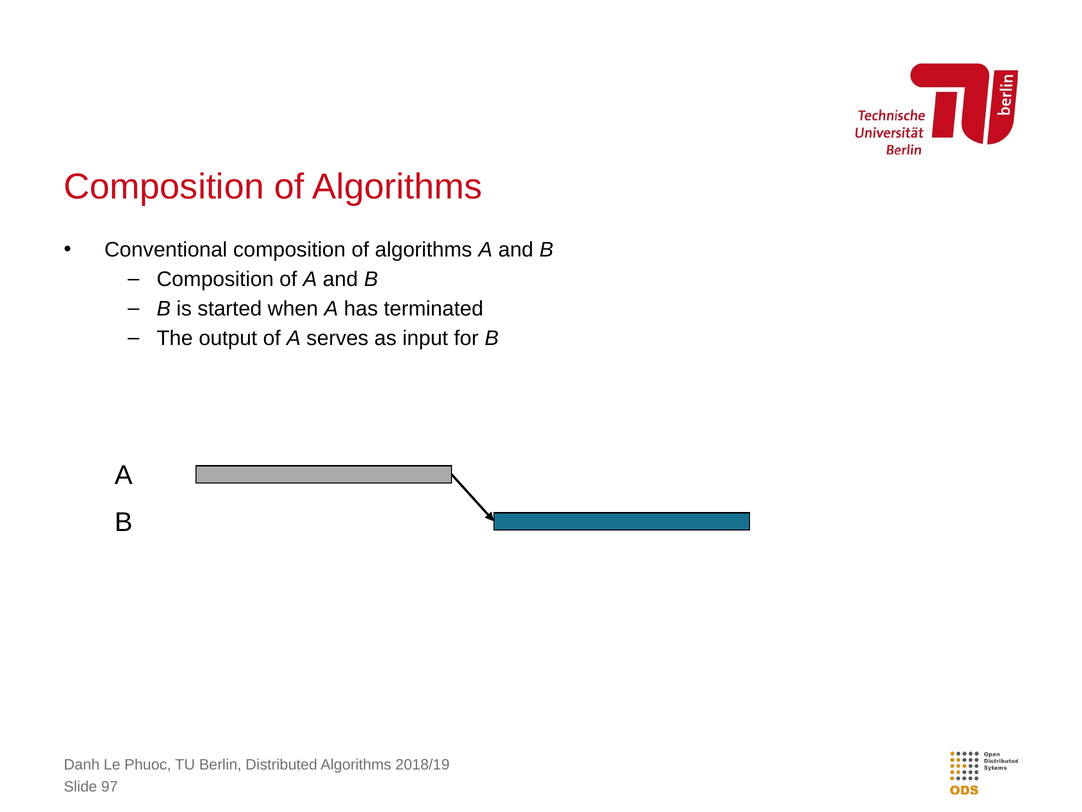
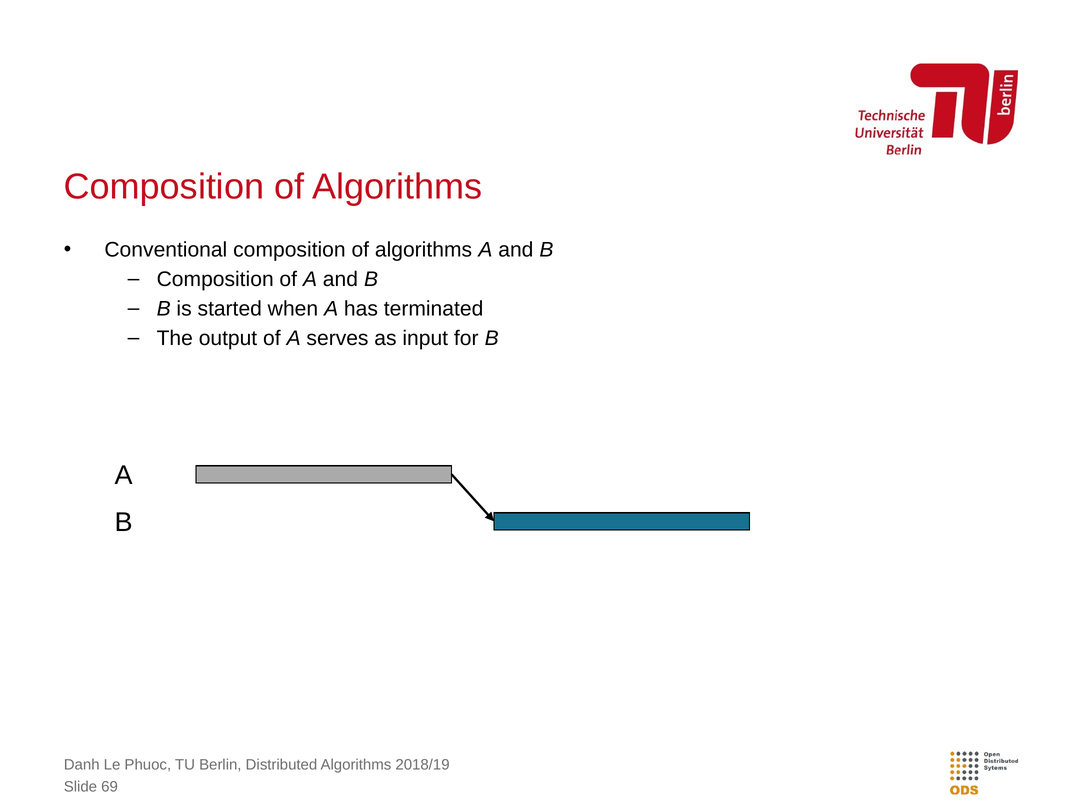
97: 97 -> 69 (110, 786)
